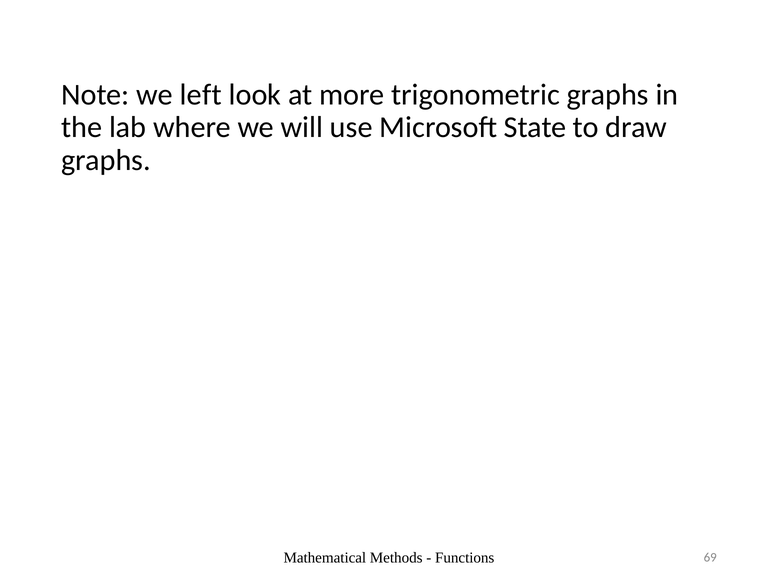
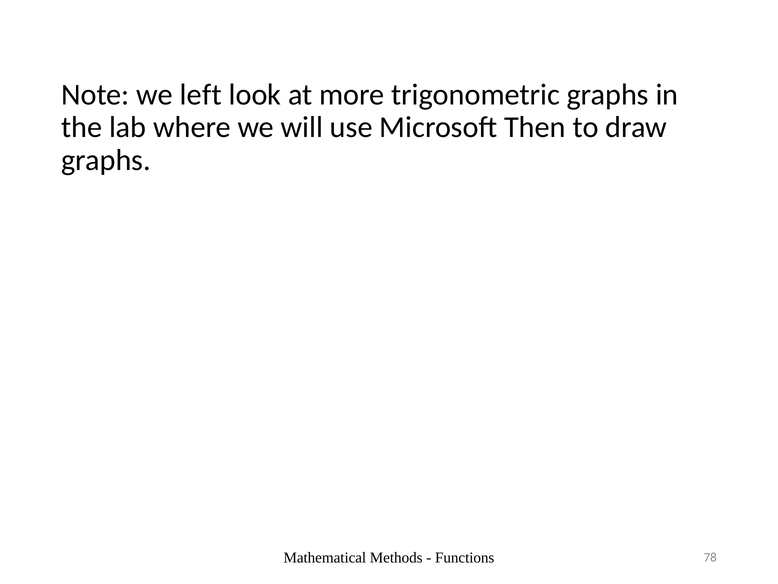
State: State -> Then (535, 127)
69: 69 -> 78 (710, 557)
